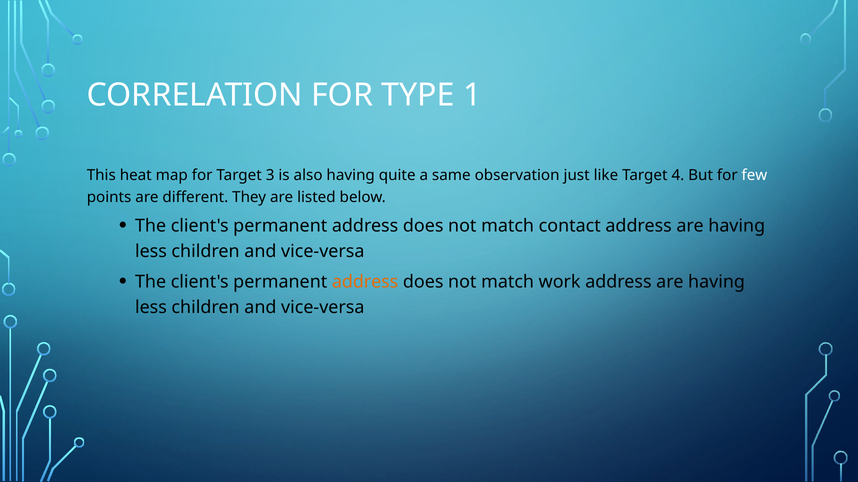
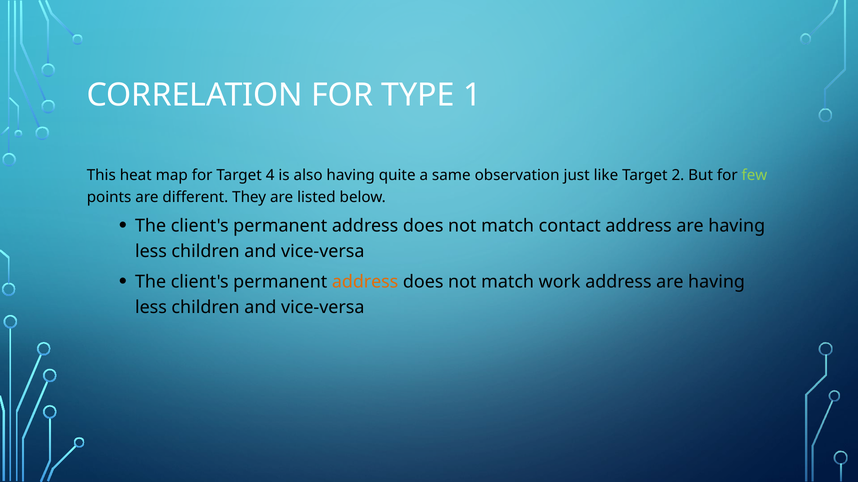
3: 3 -> 4 (270, 175)
4: 4 -> 2 (678, 175)
few colour: white -> light green (754, 175)
